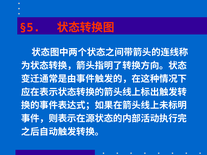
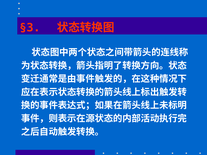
§5: §5 -> §3 (30, 28)
